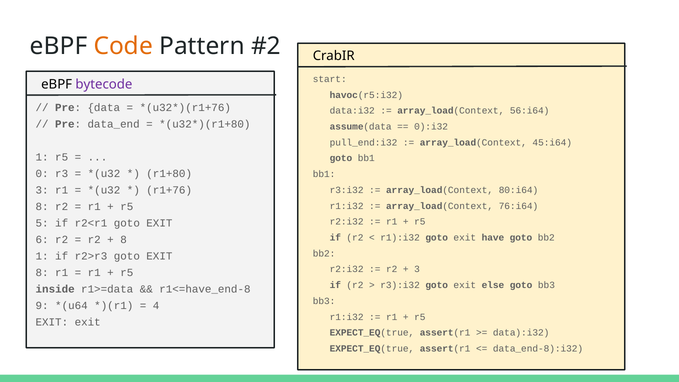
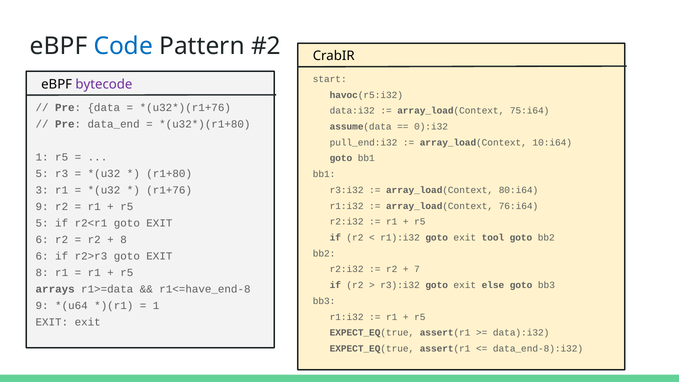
Code colour: orange -> blue (123, 46)
56:i64: 56:i64 -> 75:i64 (530, 111)
45:i64: 45:i64 -> 10:i64 (552, 142)
0: 0 -> 5 (42, 174)
8: 8 -> 9 (42, 207)
have: have -> tool (493, 238)
1: 1 -> 6 (42, 256)
3: 3 -> 7 (417, 269)
inside: inside -> arrays (55, 289)
4: 4 -> 1 (156, 306)
